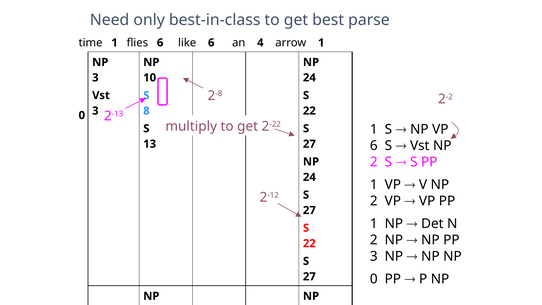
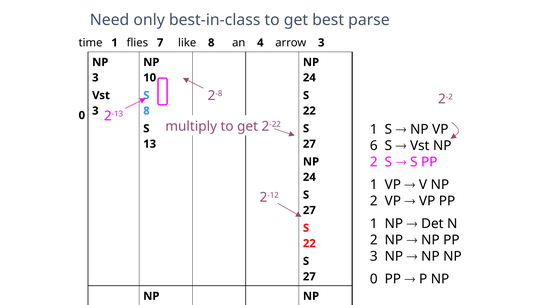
flies 6: 6 -> 7 (160, 43)
like 6: 6 -> 8 (211, 43)
arrow 1: 1 -> 3 (321, 43)
